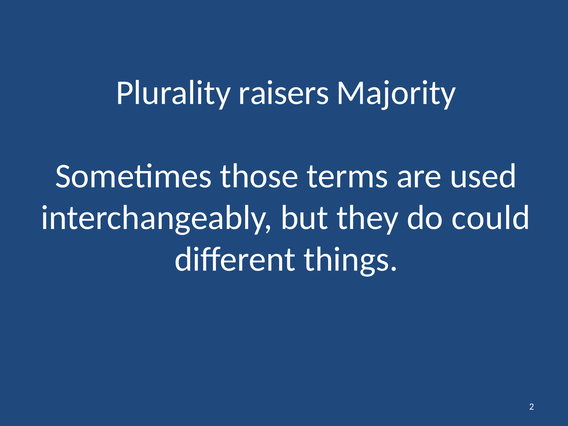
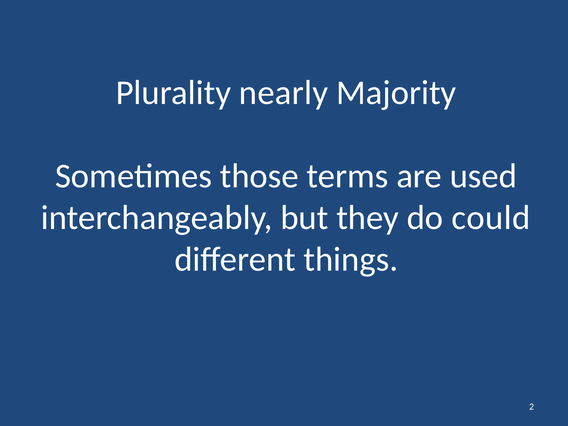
raisers: raisers -> nearly (284, 93)
